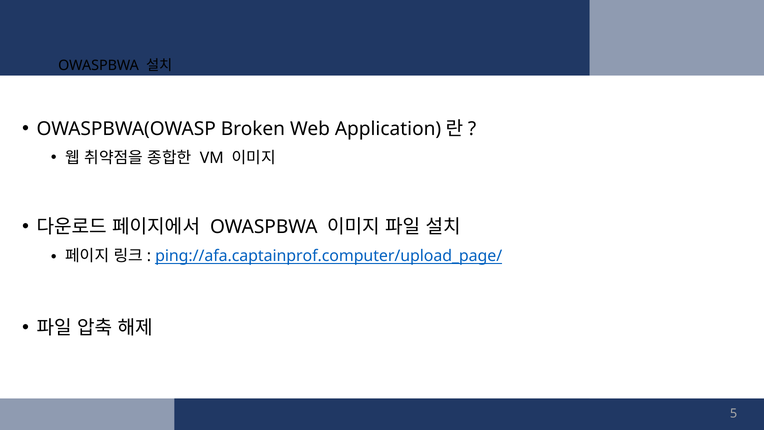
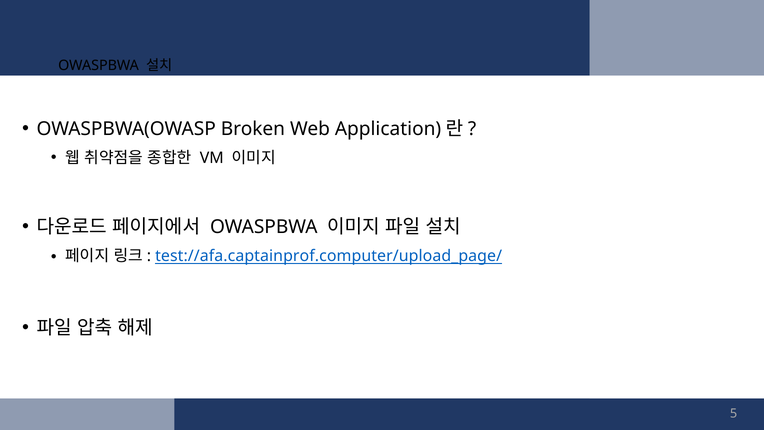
ping://afa.captainprof.computer/upload_page/: ping://afa.captainprof.computer/upload_page/ -> test://afa.captainprof.computer/upload_page/ (329, 256)
